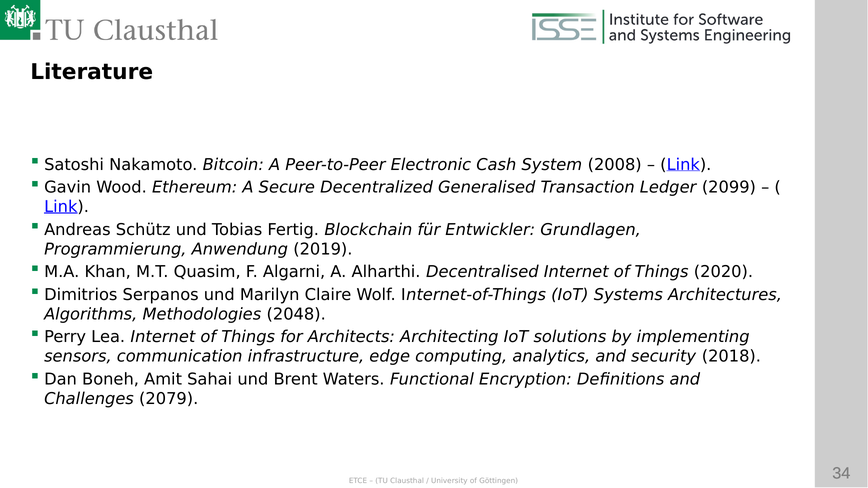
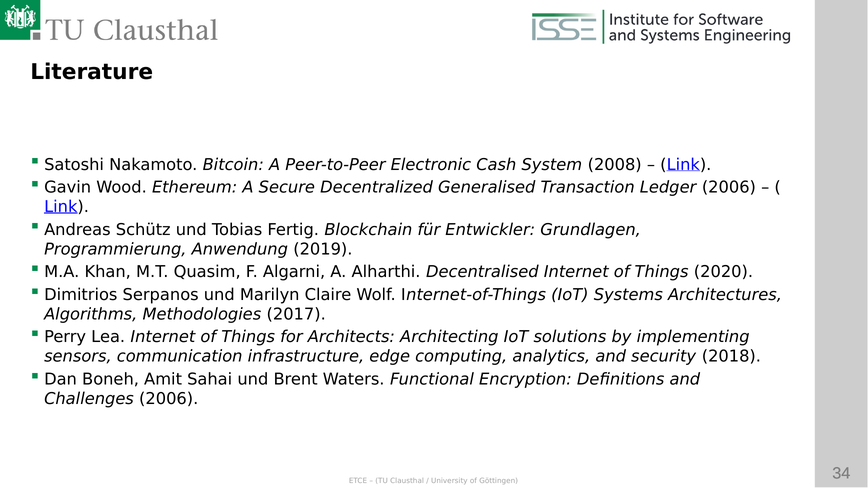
Ledger 2099: 2099 -> 2006 (729, 188)
2048: 2048 -> 2017 (296, 314)
Challenges 2079: 2079 -> 2006 (169, 399)
